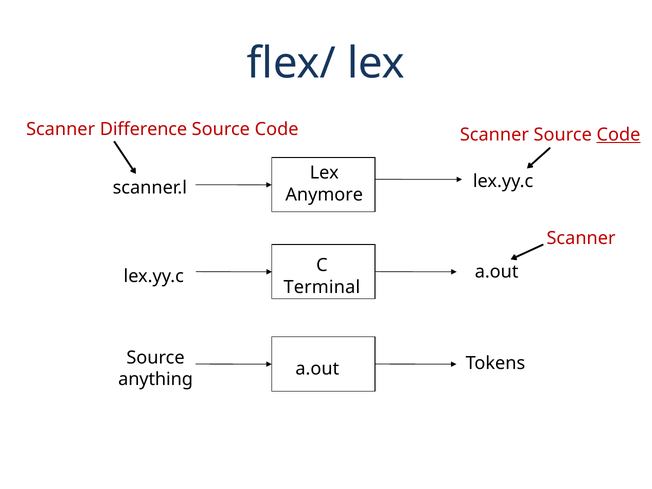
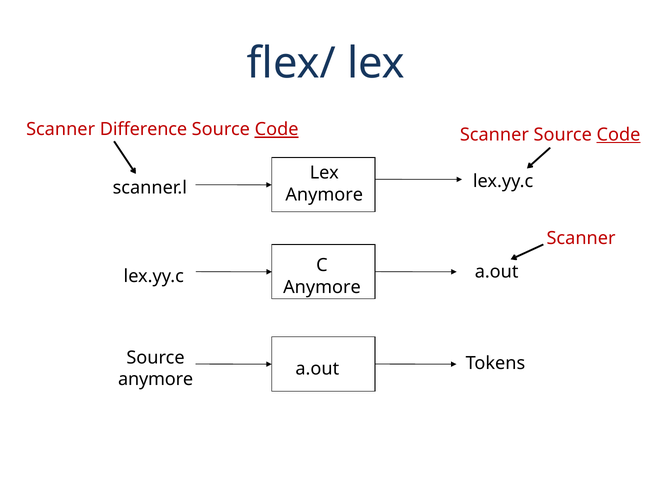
Code underline: none -> present (277, 129)
Terminal: Terminal -> Anymore (322, 287)
anything: anything -> anymore (156, 379)
